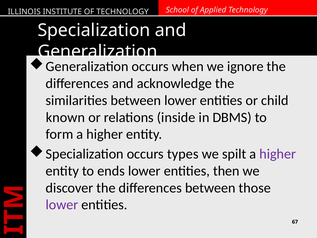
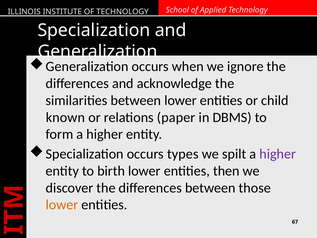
inside: inside -> paper (176, 117)
ends: ends -> birth (111, 171)
lower colour: purple -> orange (62, 205)
